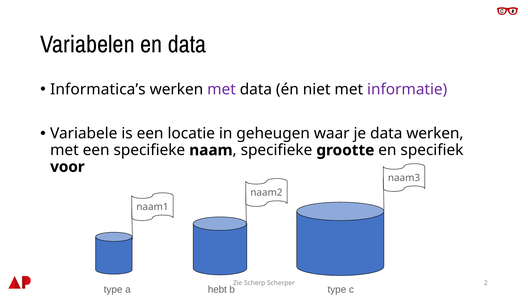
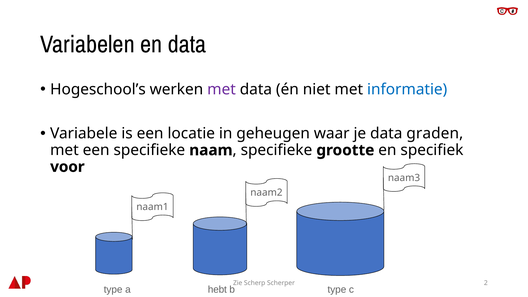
Informatica’s: Informatica’s -> Hogeschool’s (98, 89)
informatie colour: purple -> blue (407, 89)
data werken: werken -> graden (435, 134)
